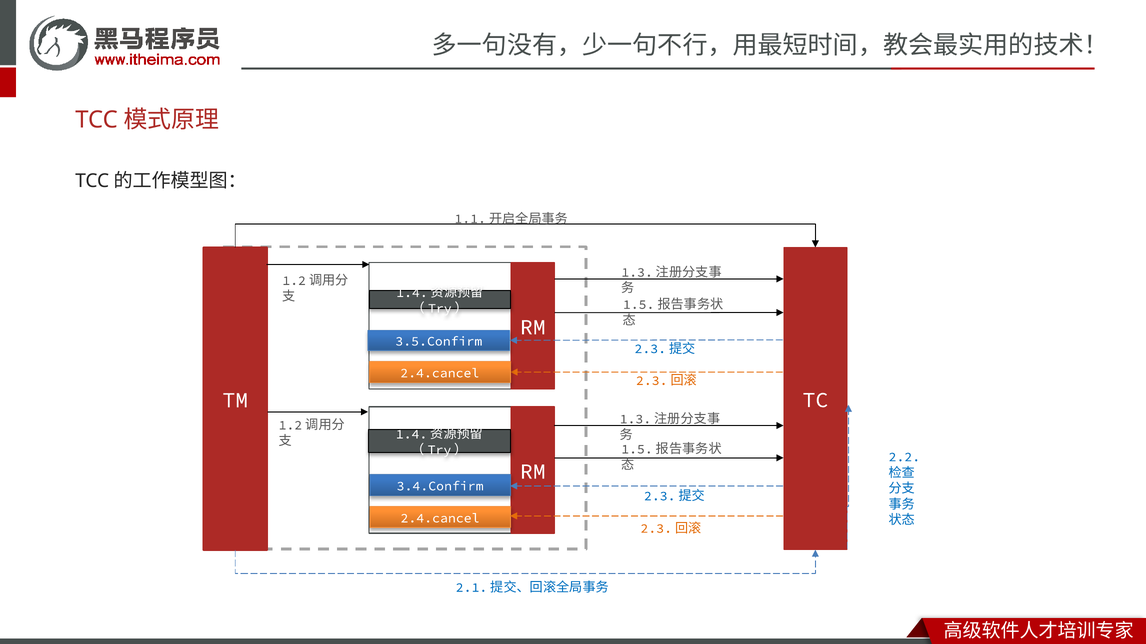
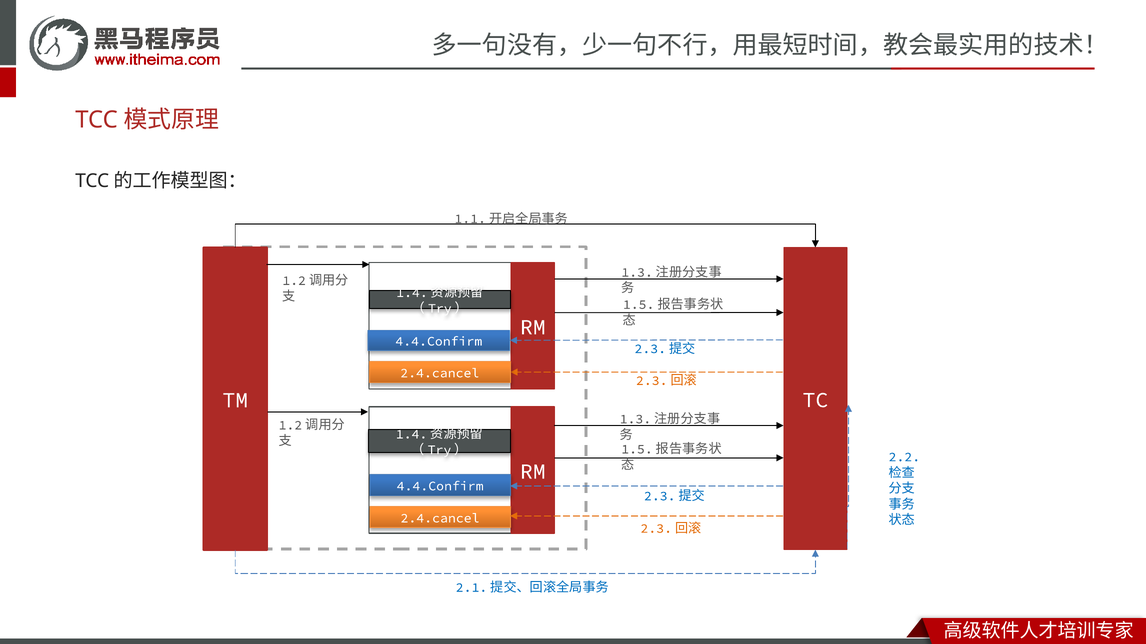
3.5.Confirm: 3.5.Confirm -> 4.4.Confirm (439, 342)
3.4.Confirm: 3.4.Confirm -> 4.4.Confirm (440, 486)
